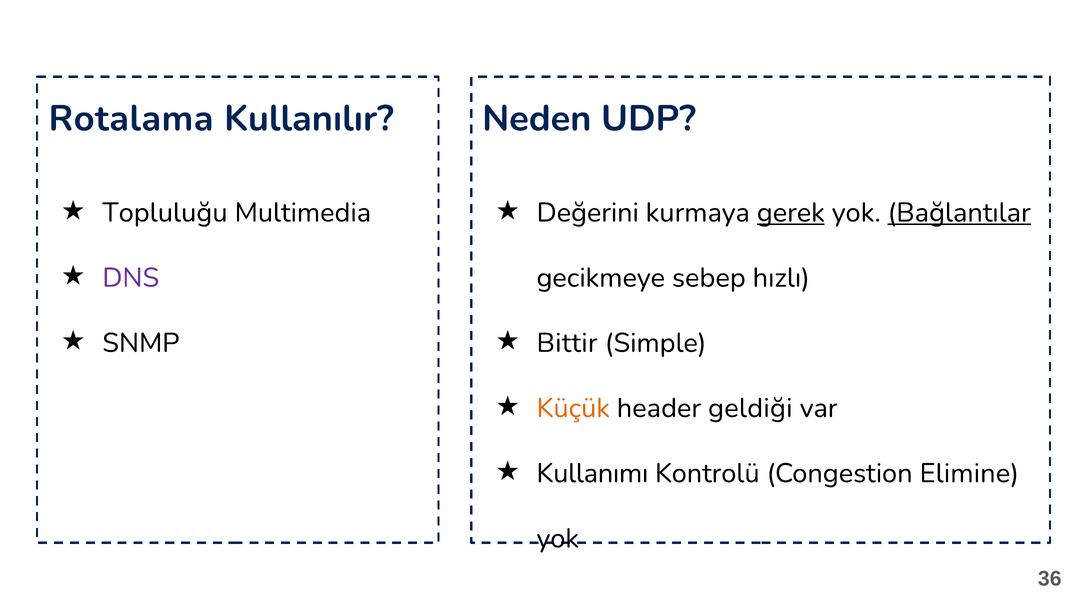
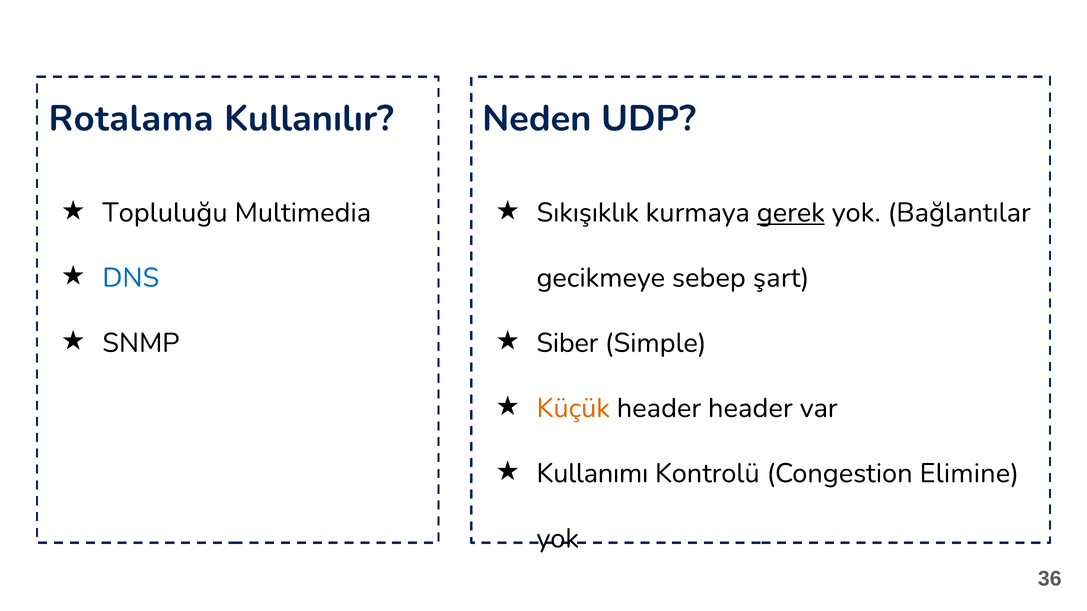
Değerini: Değerini -> Sıkışıklık (588, 213)
Bağlantılar underline: present -> none (959, 213)
DNS colour: purple -> blue (131, 278)
hızlı: hızlı -> şart (781, 278)
Bittir: Bittir -> Siber (567, 343)
header geldiği: geldiği -> header (750, 408)
